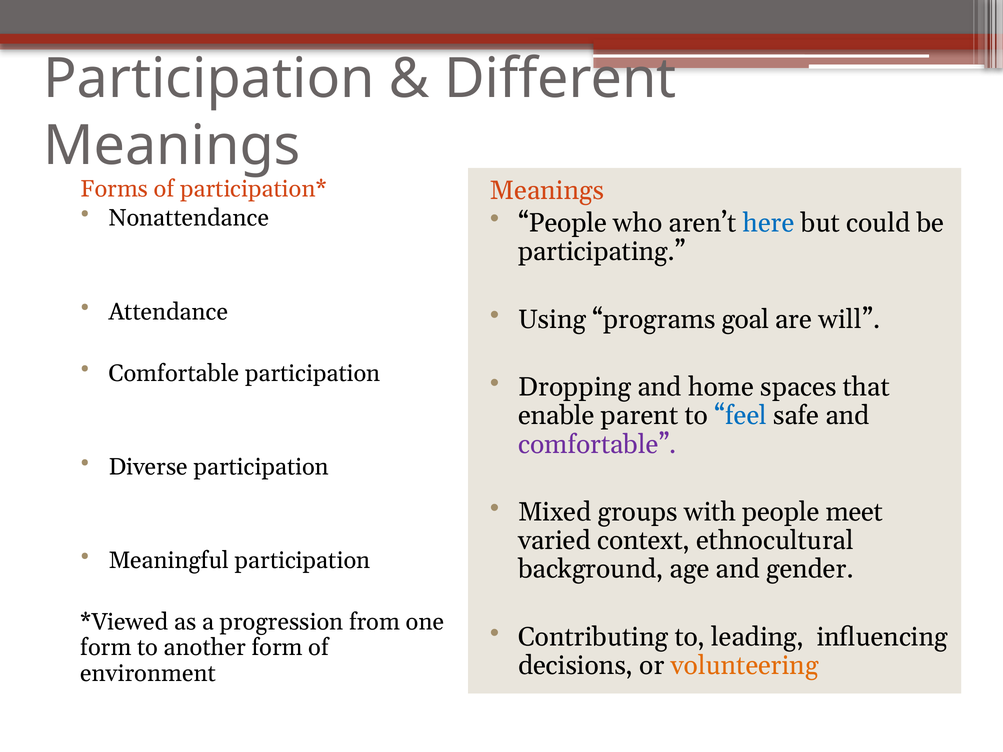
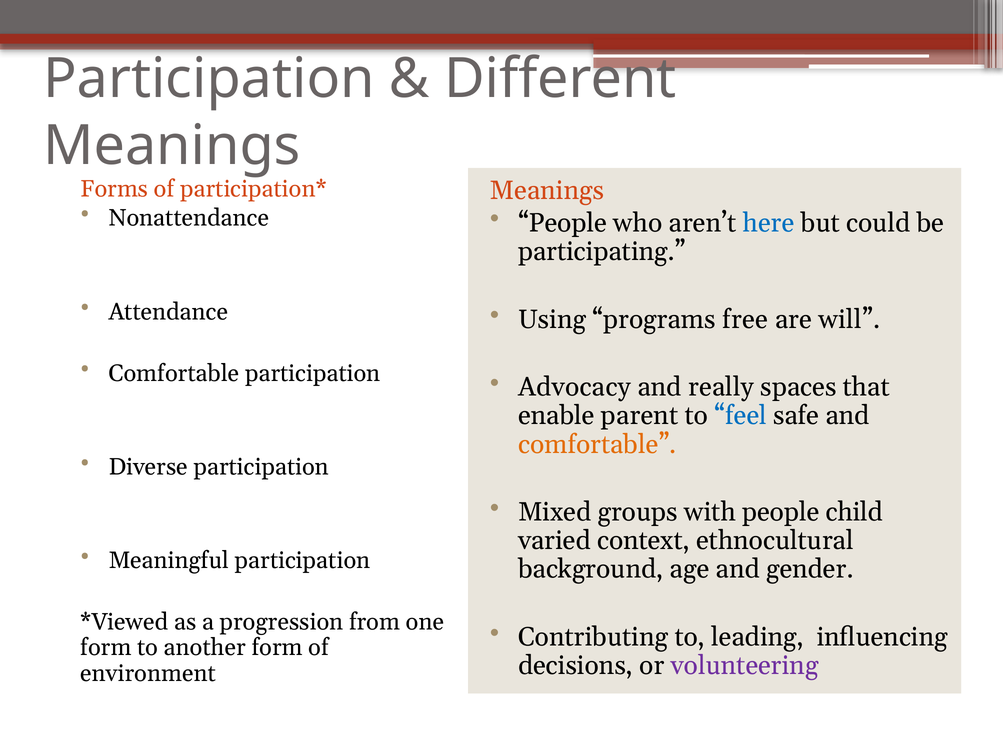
goal: goal -> free (745, 319)
Dropping: Dropping -> Advocacy (575, 387)
home: home -> really (721, 387)
comfortable colour: purple -> orange (597, 444)
meet: meet -> child (854, 512)
volunteering colour: orange -> purple (745, 666)
